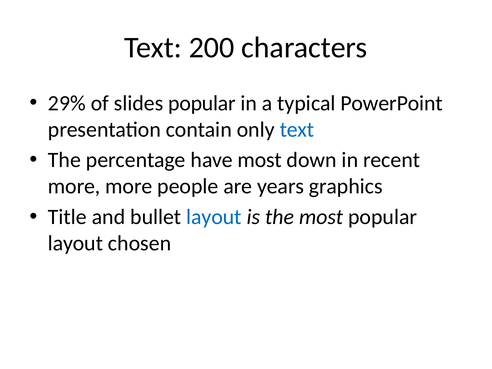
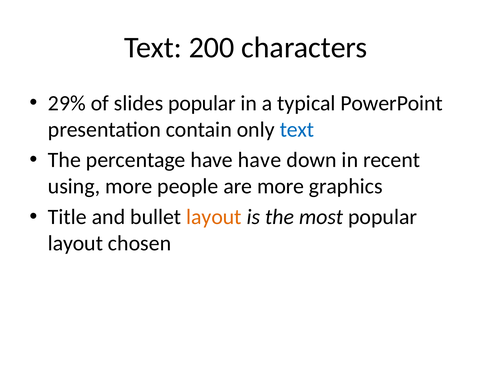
have most: most -> have (260, 160)
more: more -> using (74, 186)
are years: years -> more (281, 186)
layout colour: blue -> orange (214, 217)
